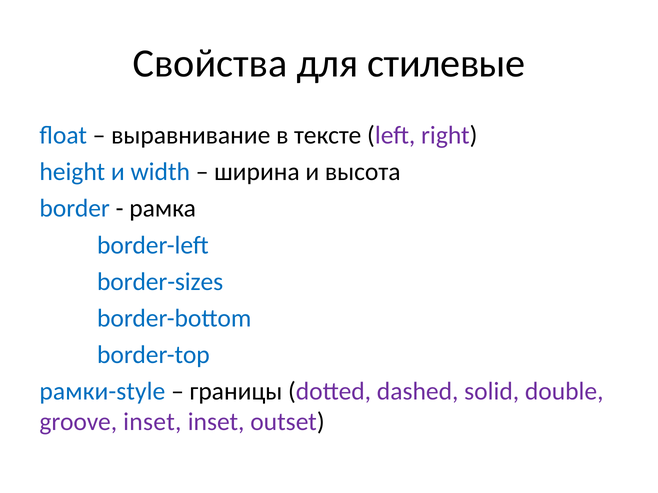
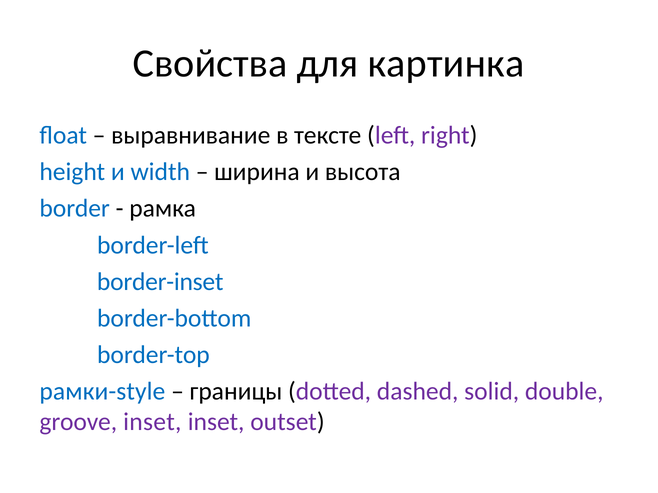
стилевые: стилевые -> картинка (446, 64)
border-sizes: border-sizes -> border-inset (160, 282)
